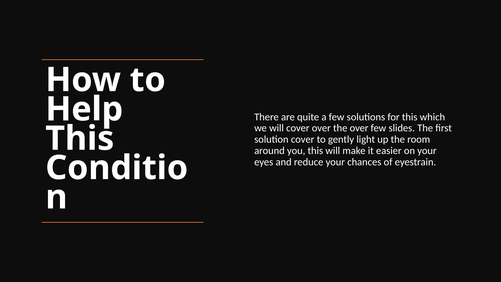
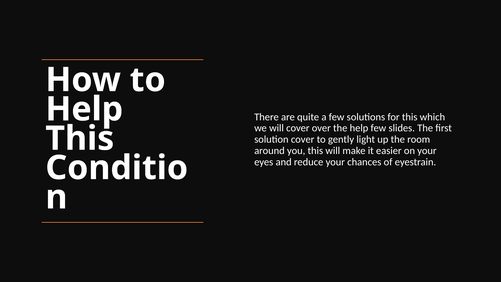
the over: over -> help (359, 128)
